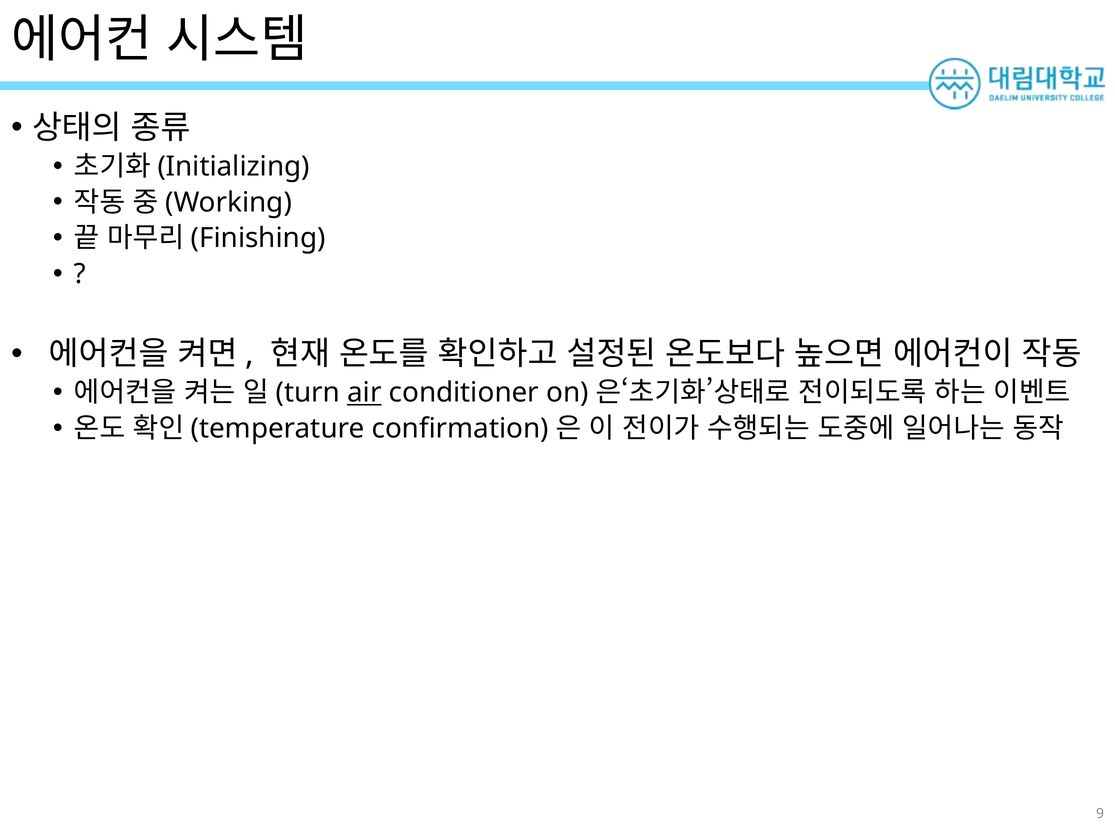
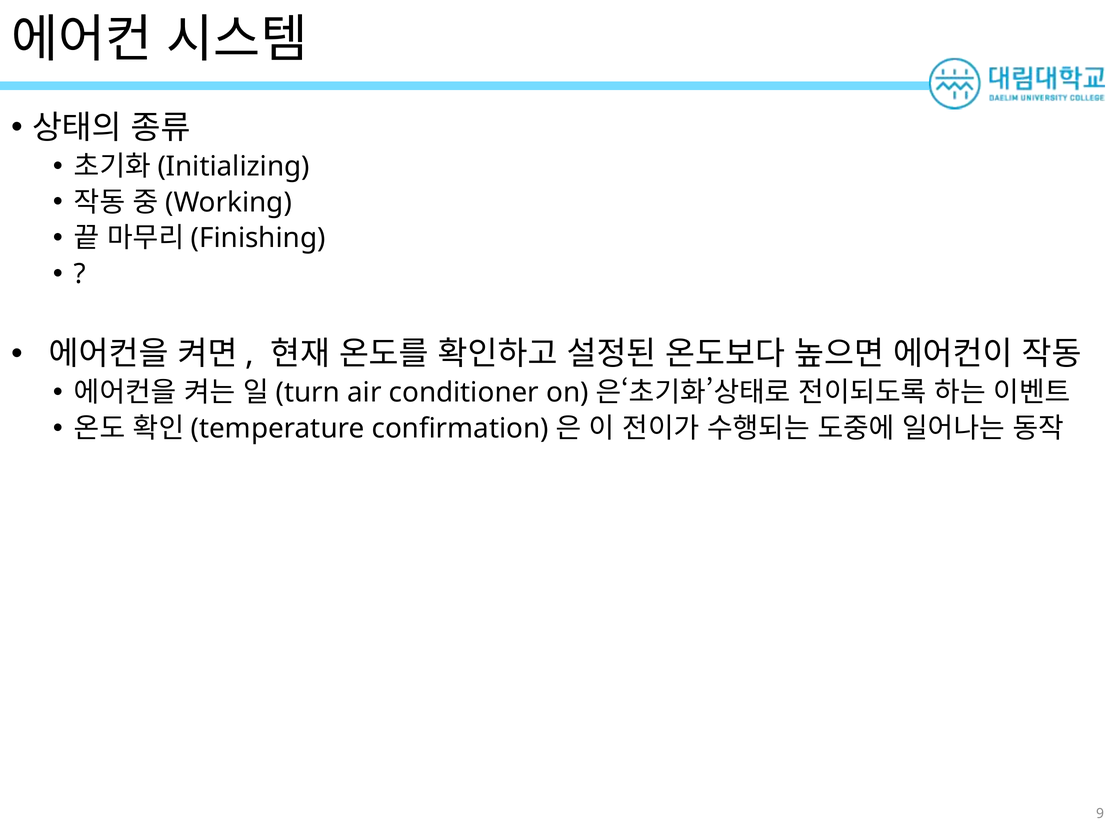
air underline: present -> none (364, 393)
